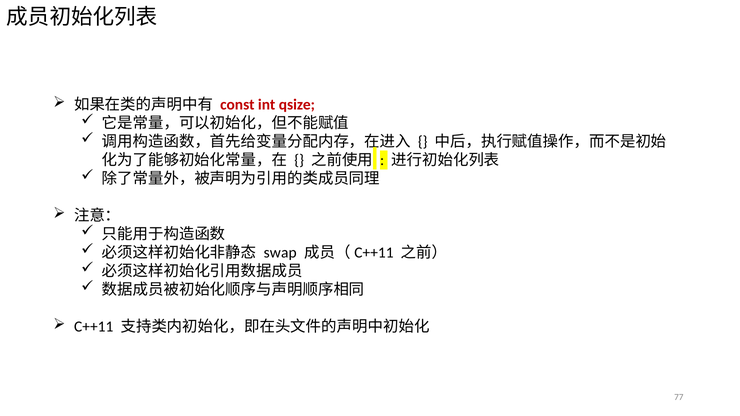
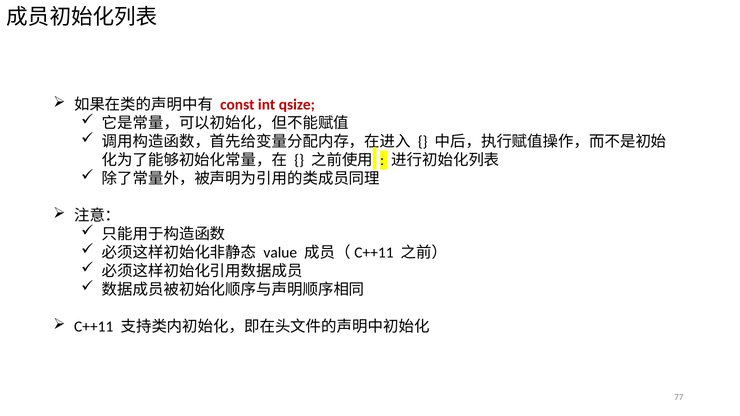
swap: swap -> value (280, 253)
